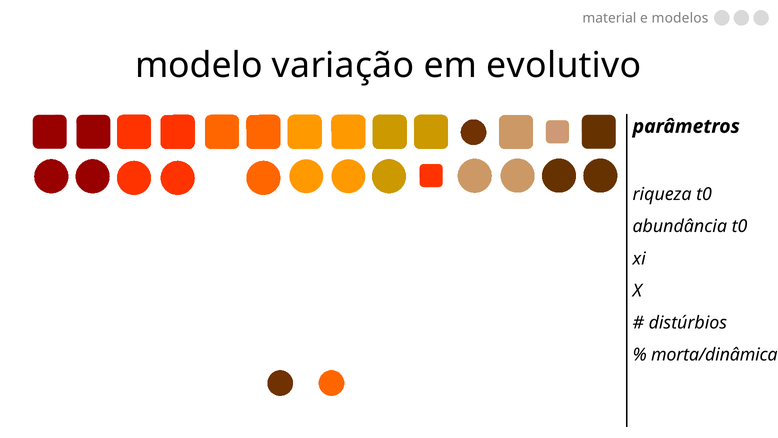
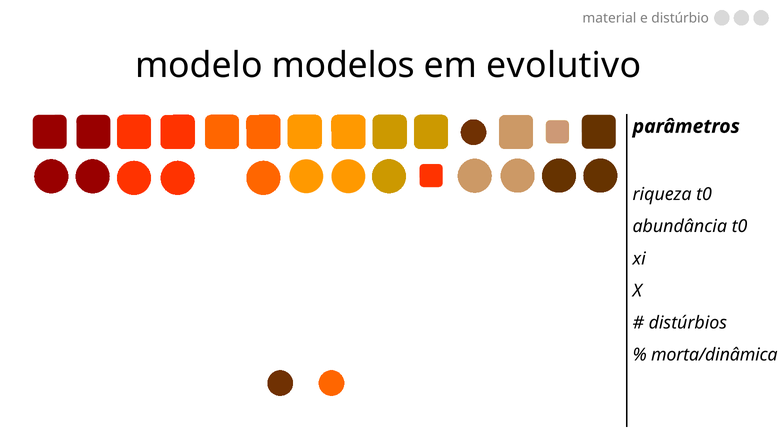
modelos: modelos -> distúrbio (680, 18)
variação: variação -> modelos (343, 65)
